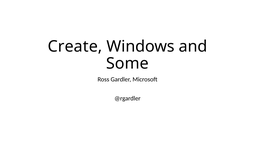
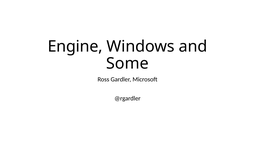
Create: Create -> Engine (75, 47)
